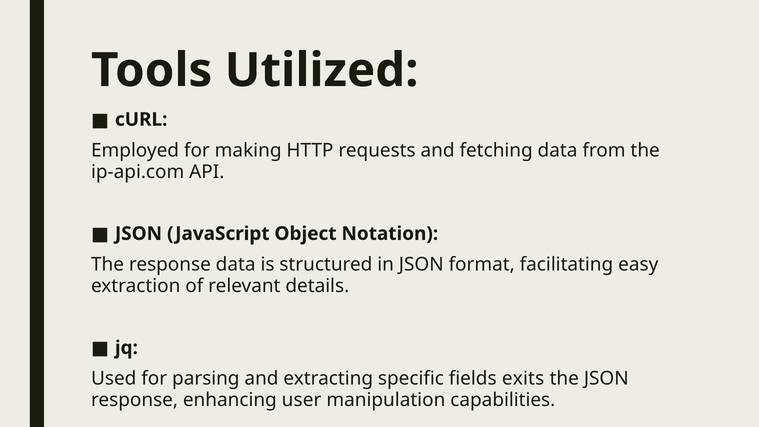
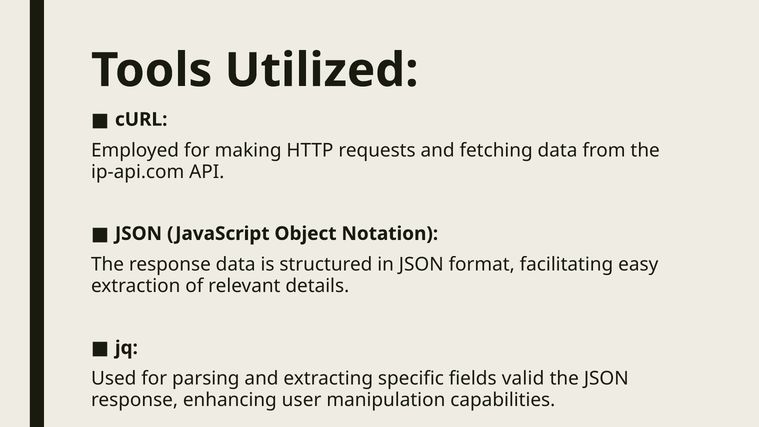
exits: exits -> valid (523, 379)
